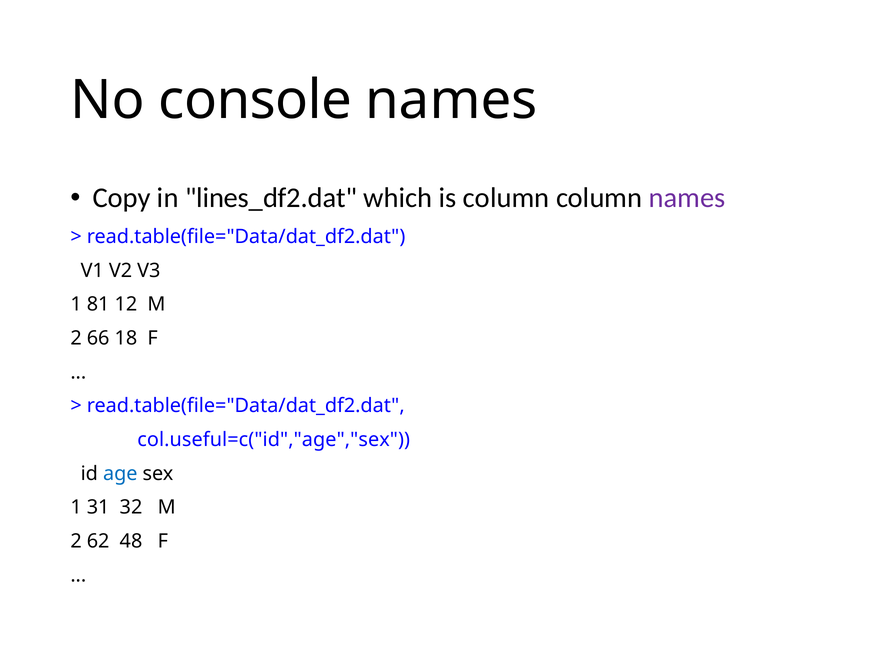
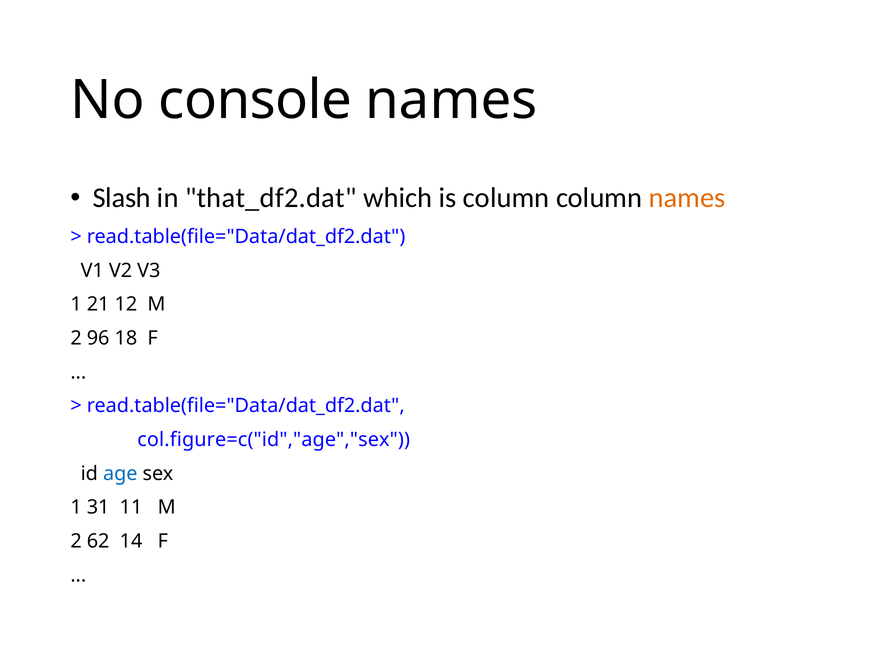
Copy: Copy -> Slash (122, 198)
lines_df2.dat: lines_df2.dat -> that_df2.dat (271, 198)
names colour: purple -> orange (687, 198)
81: 81 -> 21 (98, 305)
66: 66 -> 96 (98, 338)
col.useful=c("id","age","sex: col.useful=c("id","age","sex -> col.figure=c("id","age","sex (274, 440)
32: 32 -> 11 (131, 508)
48: 48 -> 14 (131, 542)
